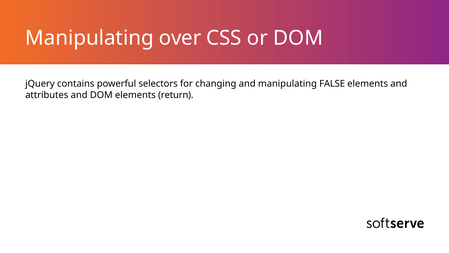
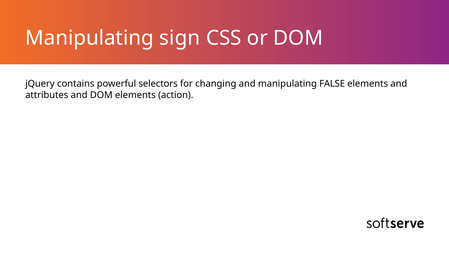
over: over -> sign (180, 38)
return: return -> action (176, 95)
